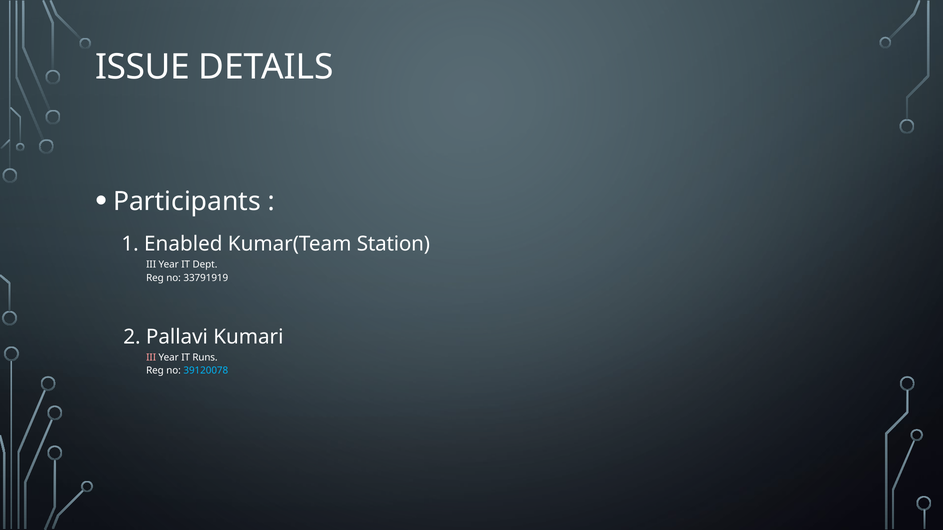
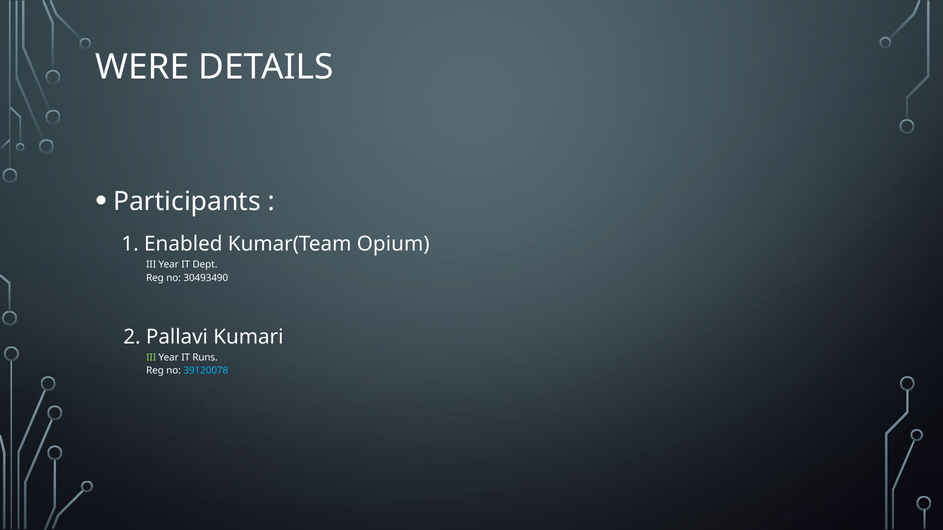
ISSUE: ISSUE -> WERE (142, 67)
Station: Station -> Opium (393, 244)
33791919: 33791919 -> 30493490 (206, 278)
III colour: pink -> light green (151, 358)
